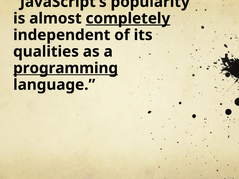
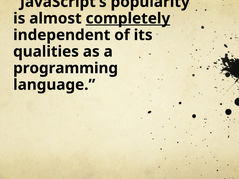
programming underline: present -> none (66, 68)
